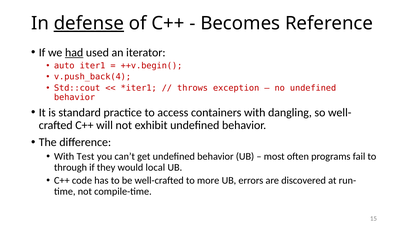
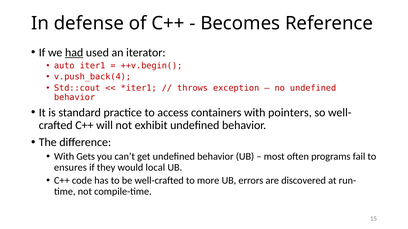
defense underline: present -> none (89, 23)
dangling: dangling -> pointers (290, 113)
Test: Test -> Gets (86, 157)
through: through -> ensures (70, 168)
